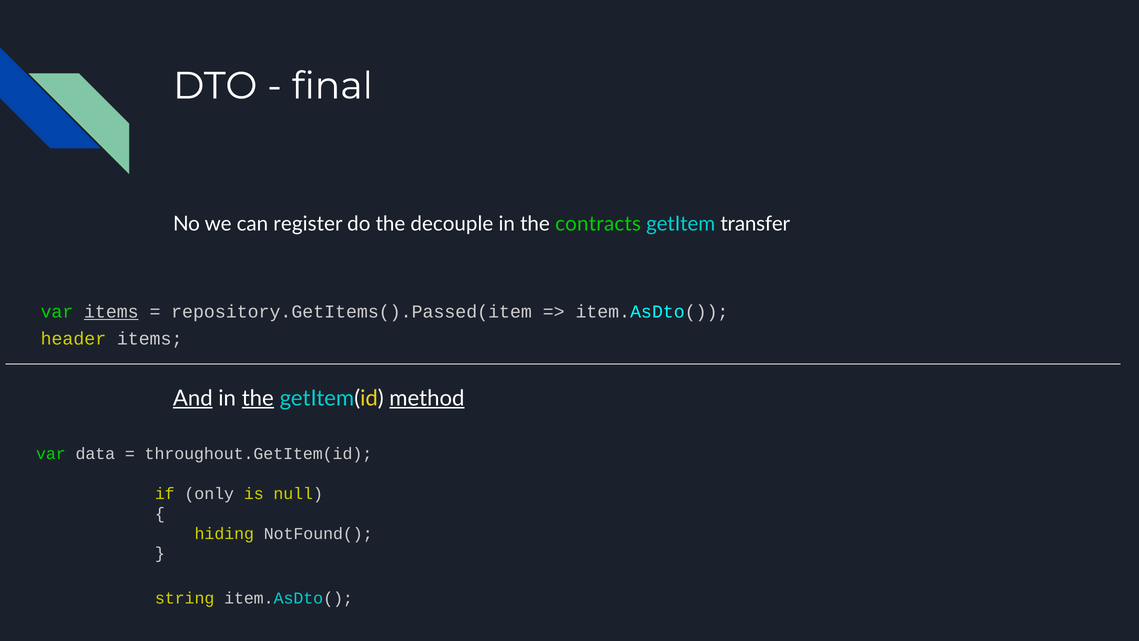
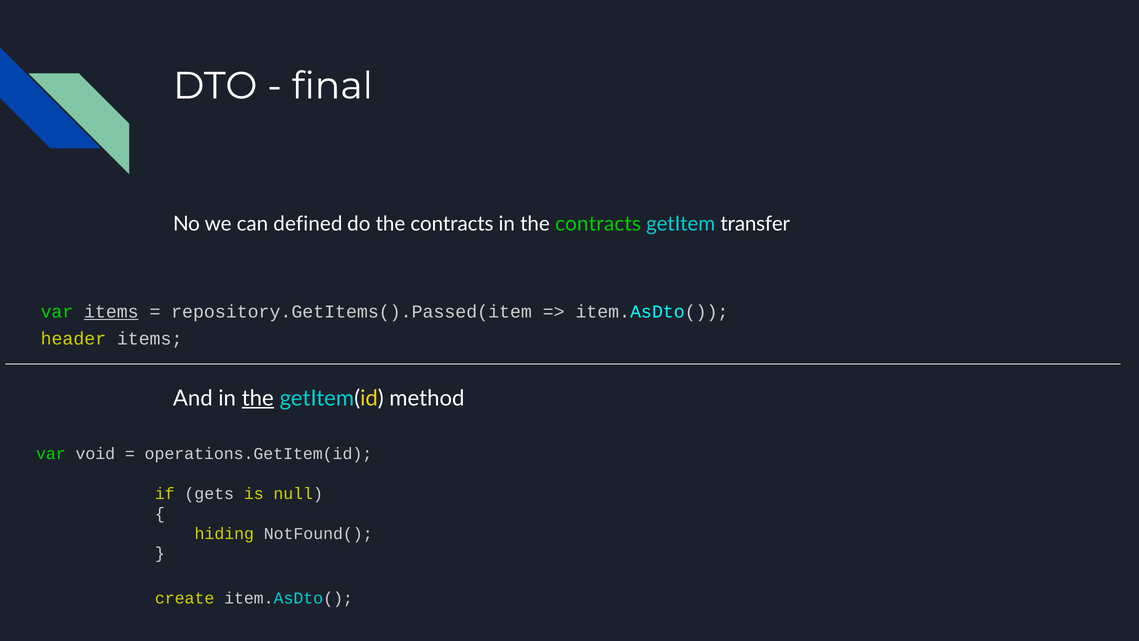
register: register -> defined (308, 224)
do the decouple: decouple -> contracts (452, 224)
And underline: present -> none (193, 398)
method underline: present -> none (427, 398)
data: data -> void (95, 454)
throughout.GetItem(id: throughout.GetItem(id -> operations.GetItem(id (258, 454)
only: only -> gets (209, 493)
string: string -> create (185, 598)
